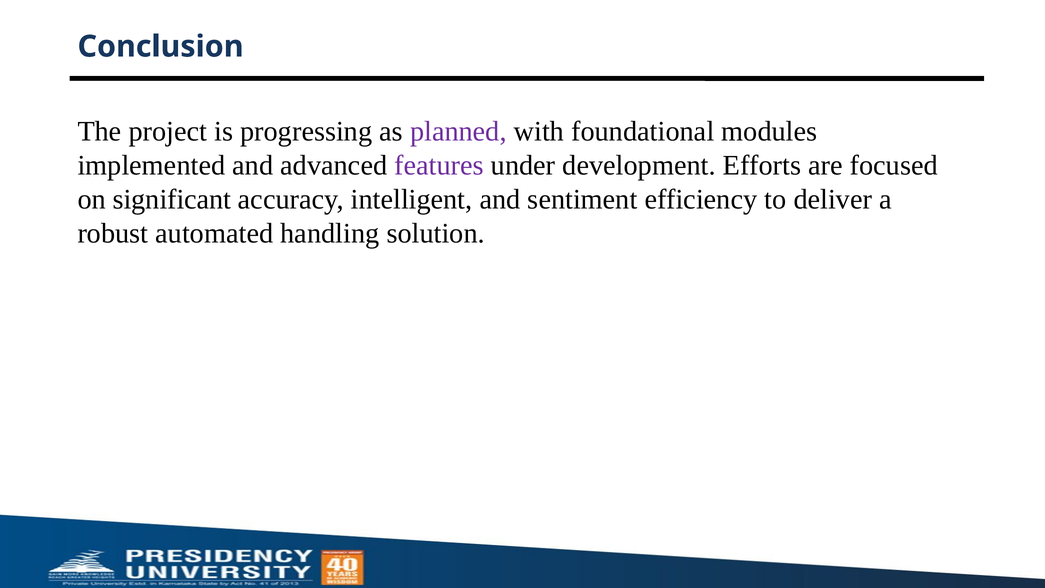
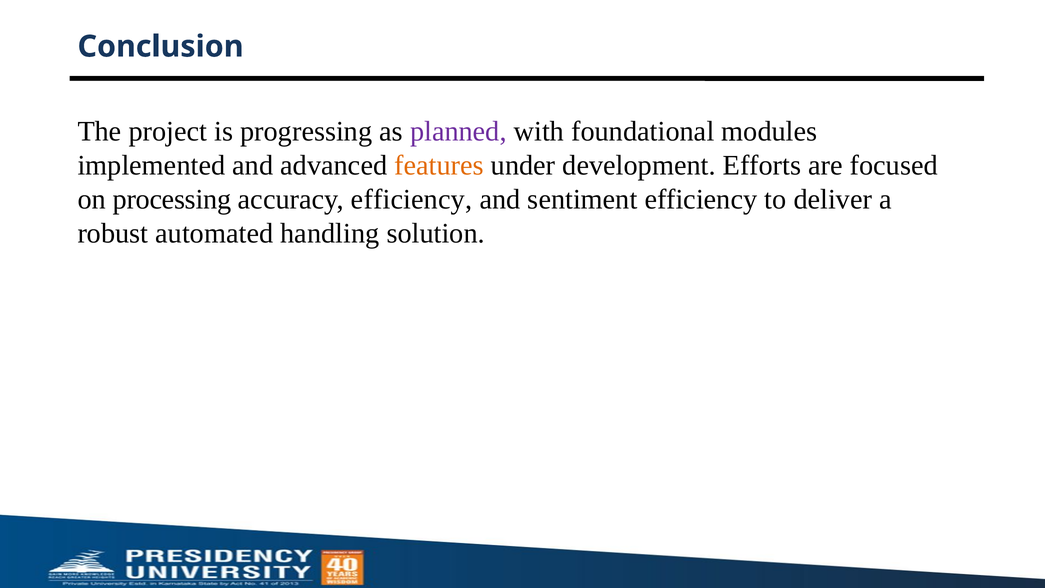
features colour: purple -> orange (439, 165)
significant: significant -> processing (172, 199)
accuracy intelligent: intelligent -> efficiency (412, 199)
